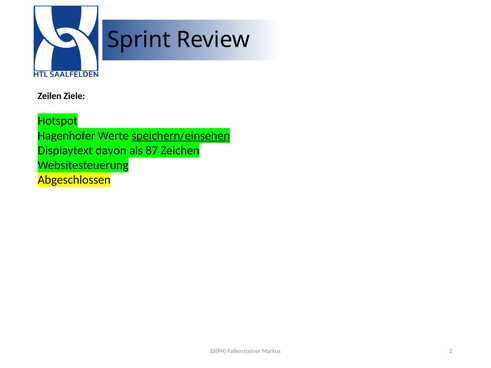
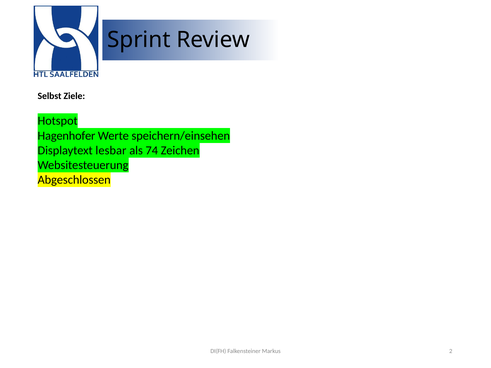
Zeilen: Zeilen -> Selbst (50, 96)
speichern/einsehen underline: present -> none (181, 136)
davon: davon -> lesbar (111, 150)
87: 87 -> 74 (152, 150)
